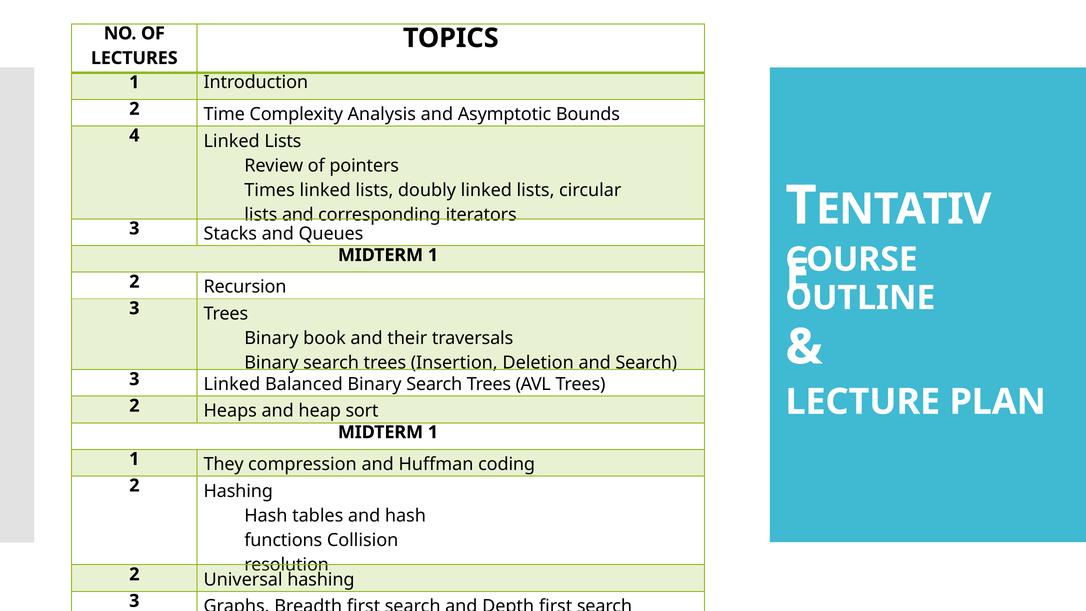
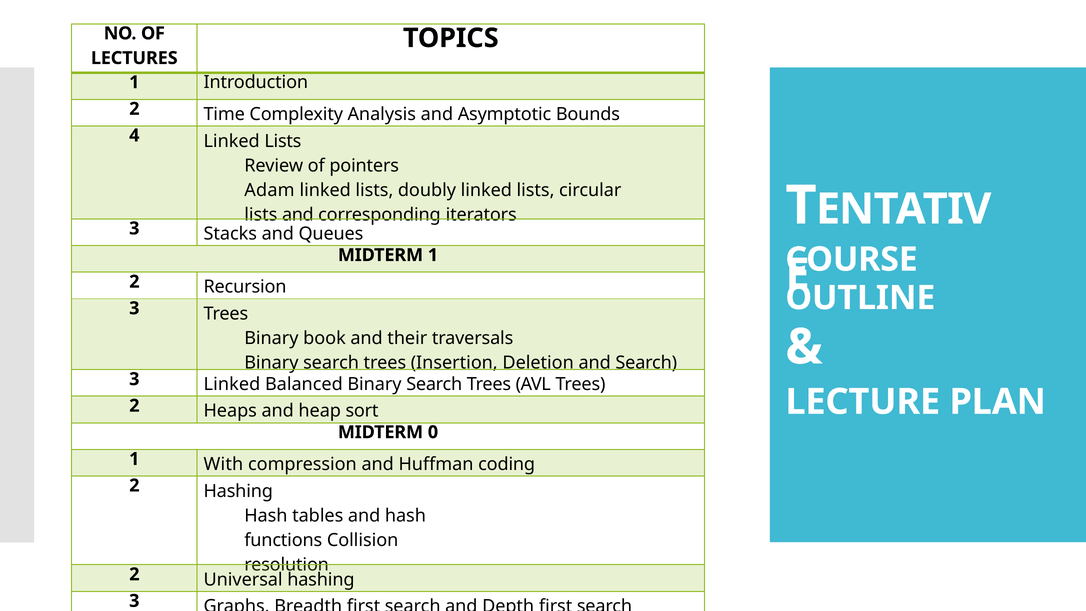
Times: Times -> Adam (269, 190)
1: 1 -> 0 (433, 432)
They: They -> With (223, 464)
